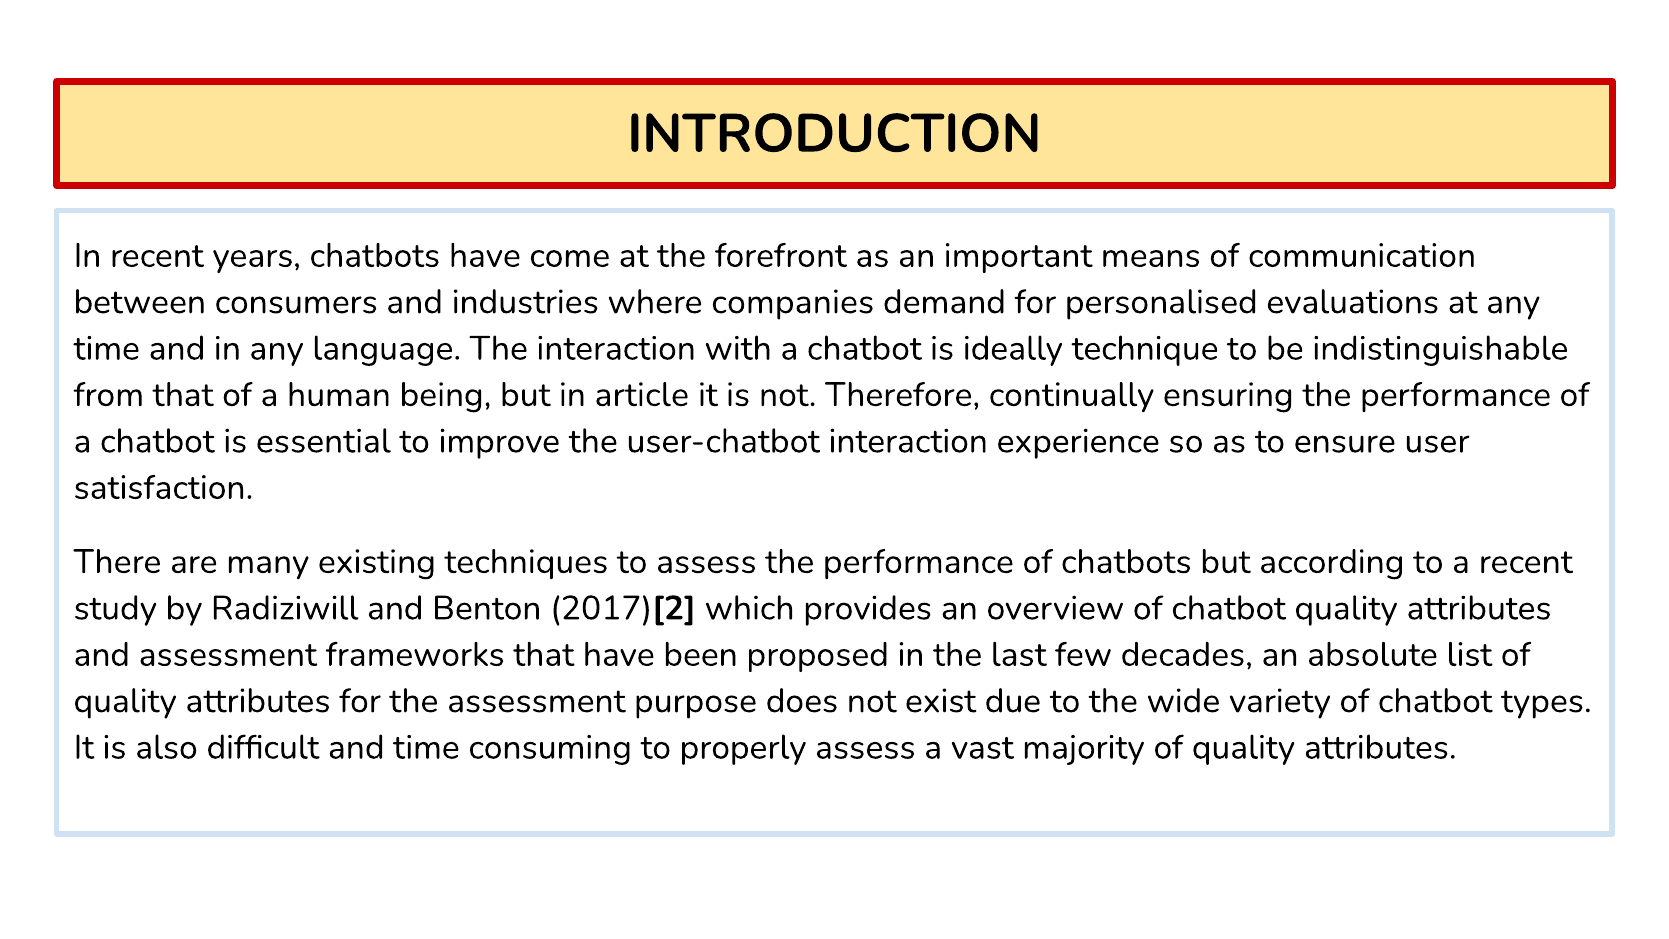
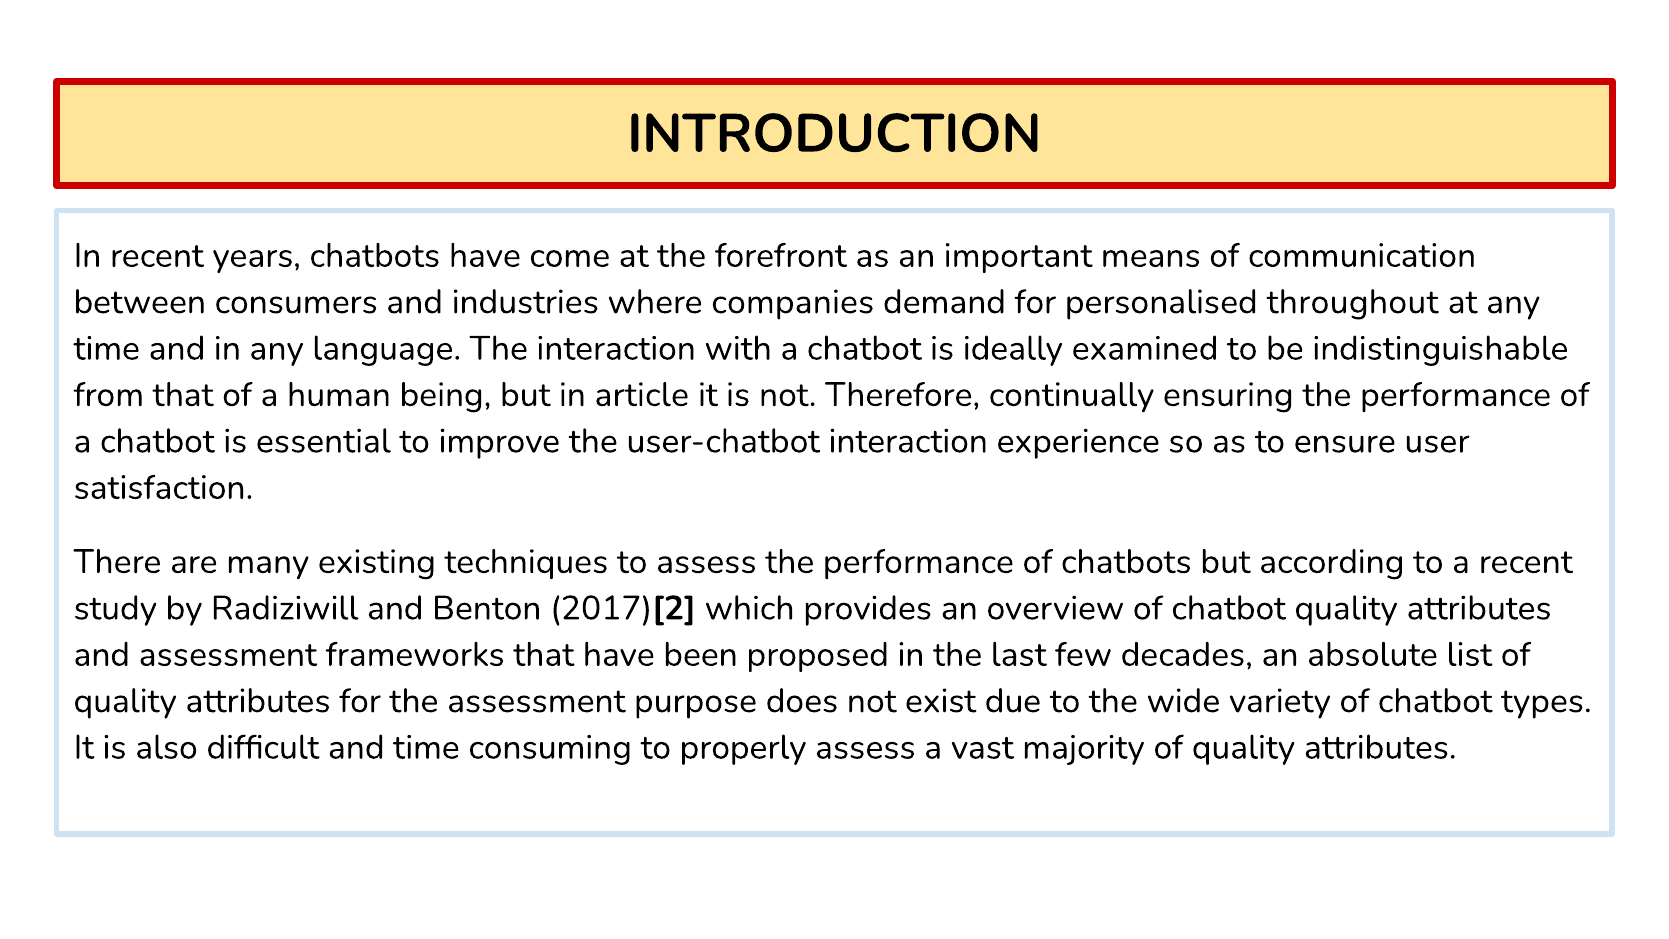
evaluations: evaluations -> throughout (1353, 302)
technique: technique -> examined (1145, 348)
